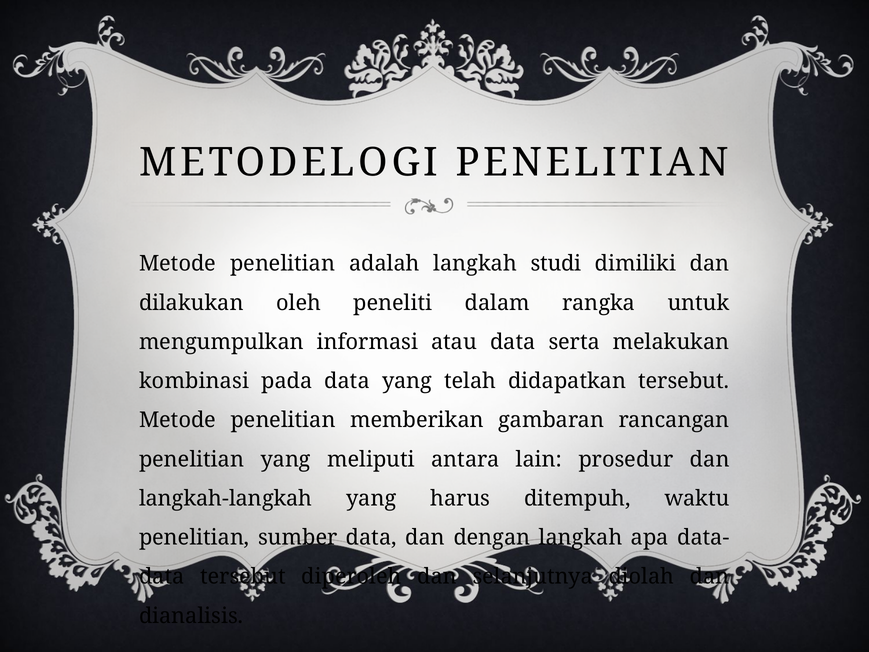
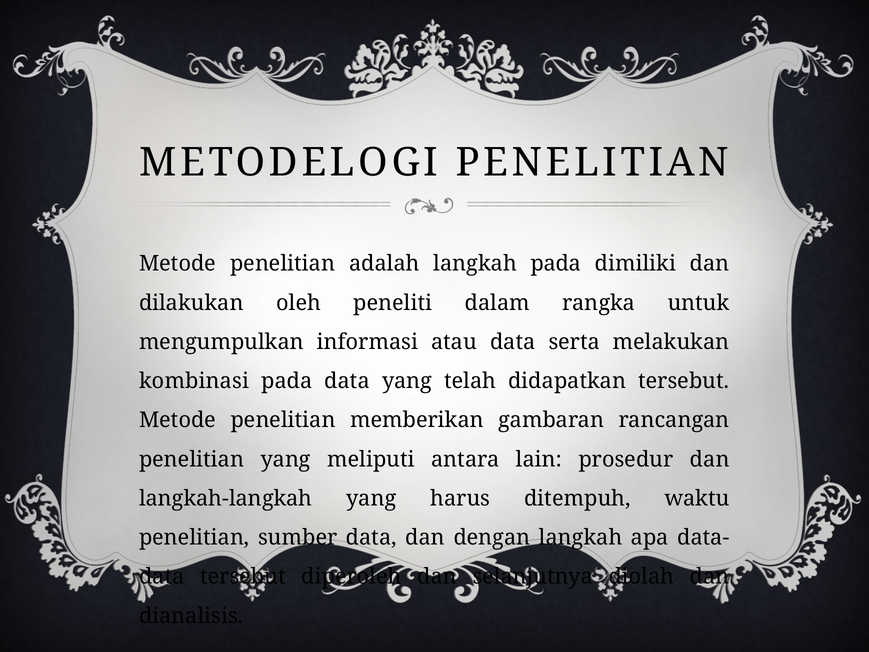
langkah studi: studi -> pada (556, 264)
